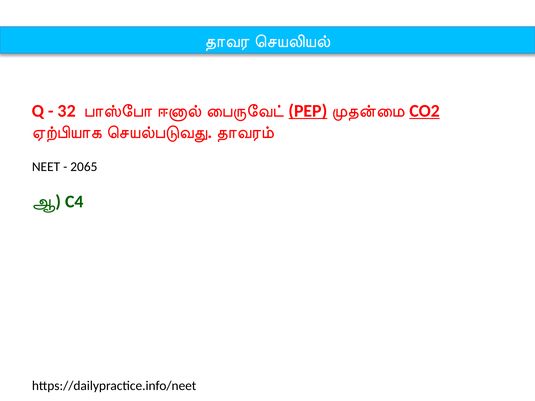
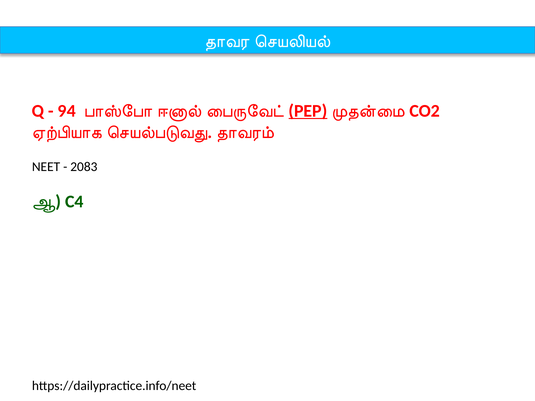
32: 32 -> 94 (67, 111)
CO2 underline: present -> none (425, 111)
2065: 2065 -> 2083 (84, 167)
